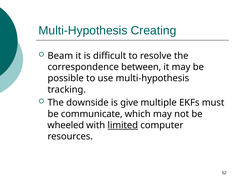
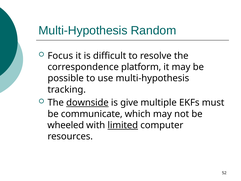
Creating: Creating -> Random (153, 30)
Beam: Beam -> Focus (60, 56)
between: between -> platform (141, 67)
downside underline: none -> present (87, 103)
